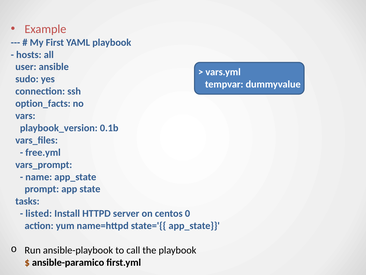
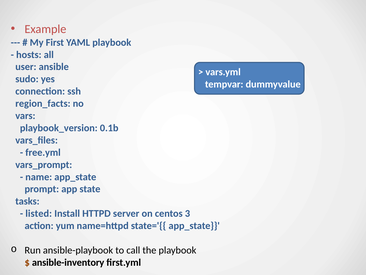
option_facts: option_facts -> region_facts (43, 103)
0: 0 -> 3 (187, 213)
ansible-paramico: ansible-paramico -> ansible-inventory (68, 262)
